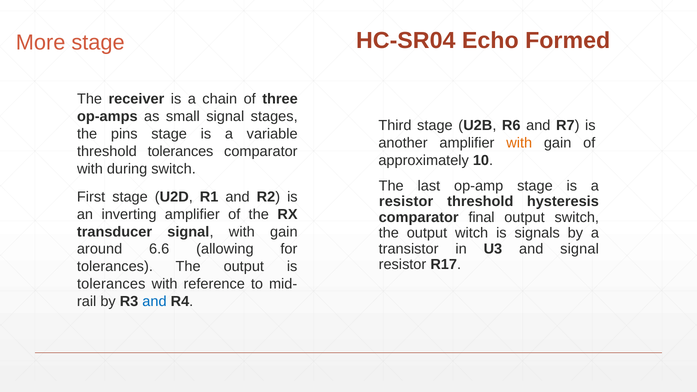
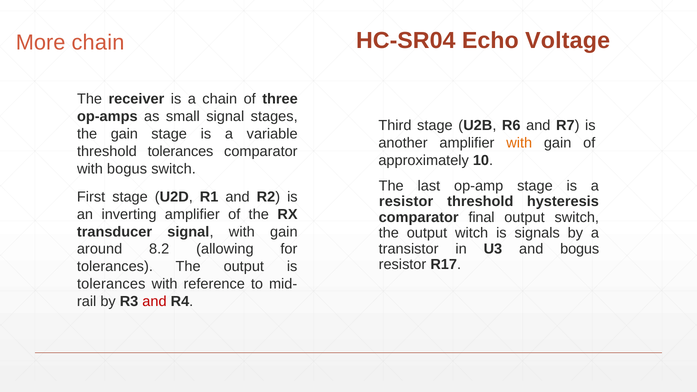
Formed: Formed -> Voltage (568, 41)
More stage: stage -> chain (98, 43)
the pins: pins -> gain (124, 134)
with during: during -> bogus (127, 169)
and signal: signal -> bogus (580, 249)
6.6: 6.6 -> 8.2 (159, 249)
and colour: blue -> red (154, 302)
